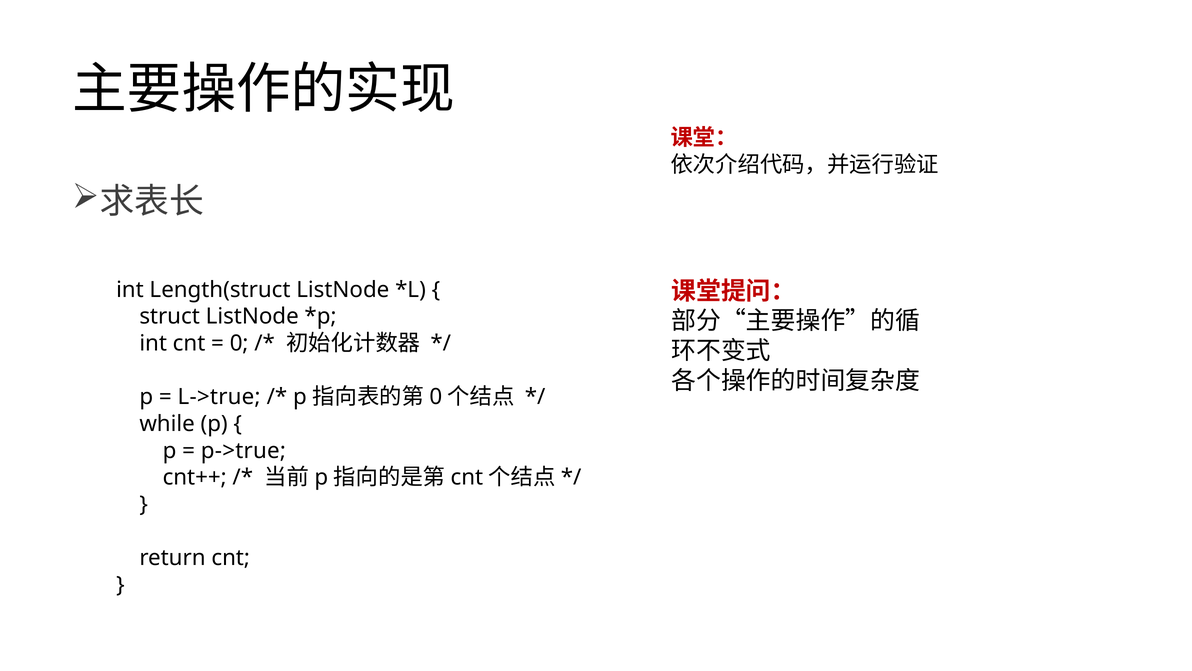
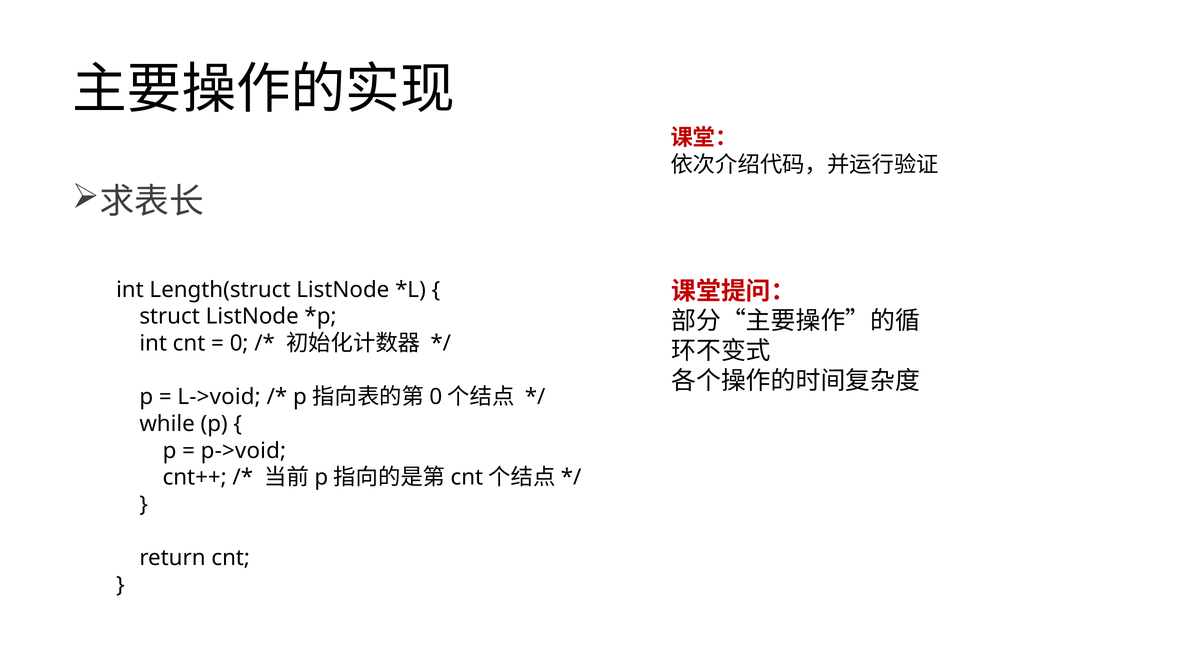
L->true: L->true -> L->void (219, 397)
p->true: p->true -> p->void (243, 450)
